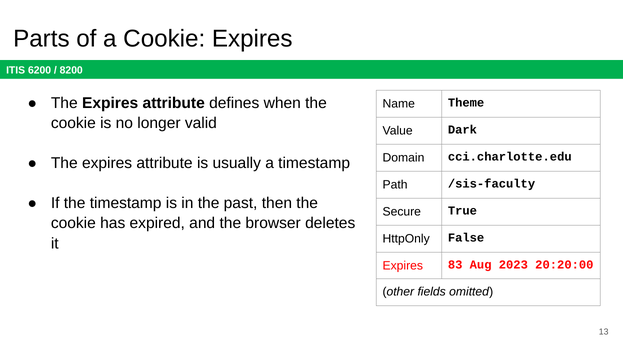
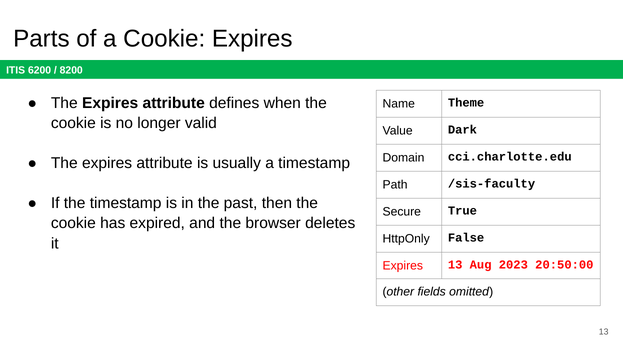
Expires 83: 83 -> 13 (455, 264)
20:20:00: 20:20:00 -> 20:50:00 (564, 264)
